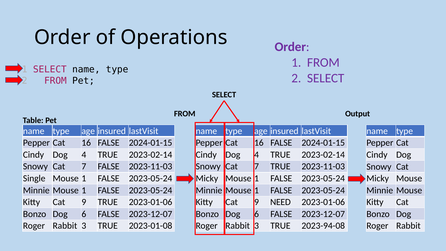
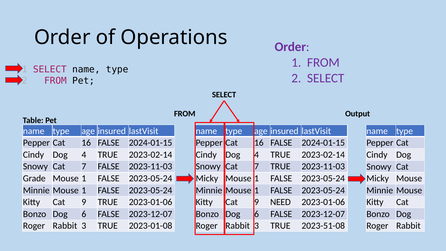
Single: Single -> Grade (34, 178)
2023-94-08: 2023-94-08 -> 2023-51-08 (323, 226)
